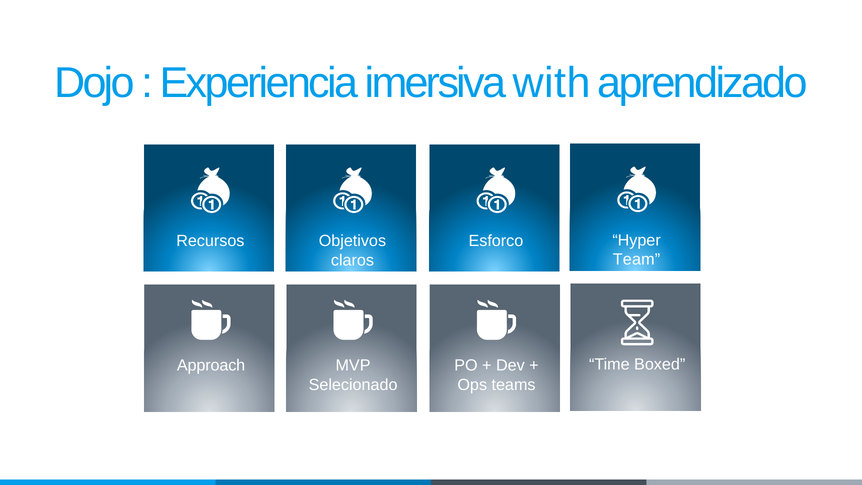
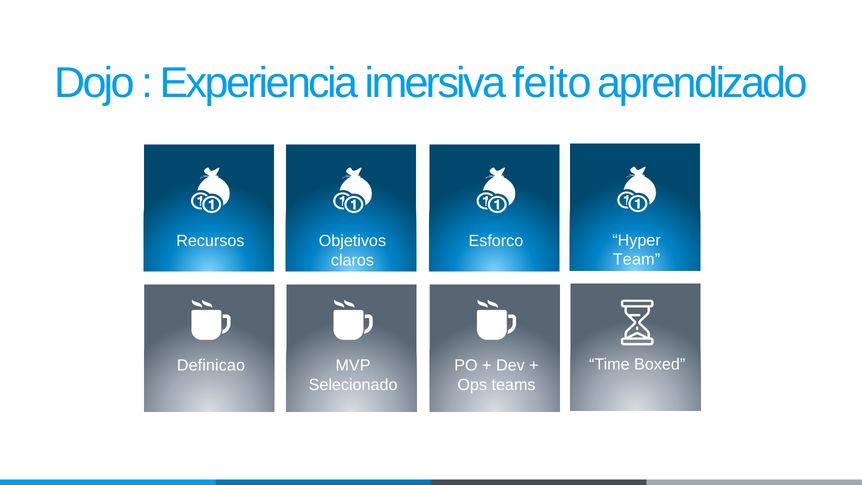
with: with -> feito (552, 83)
Approach: Approach -> Definicao (211, 365)
